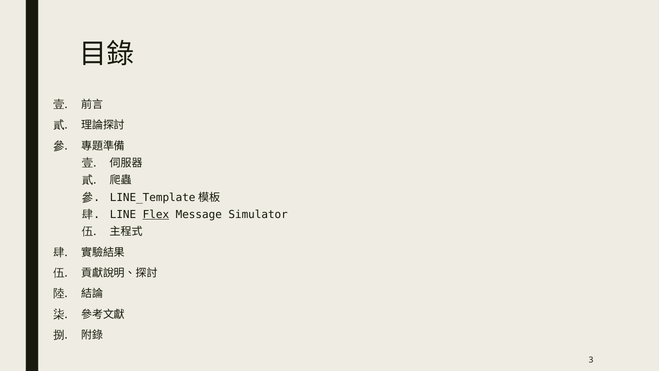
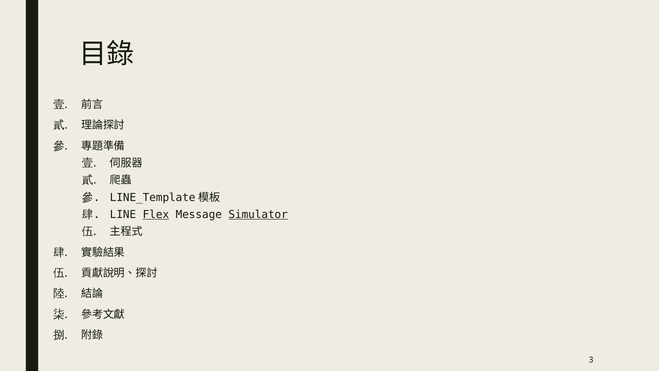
Simulator underline: none -> present (258, 214)
